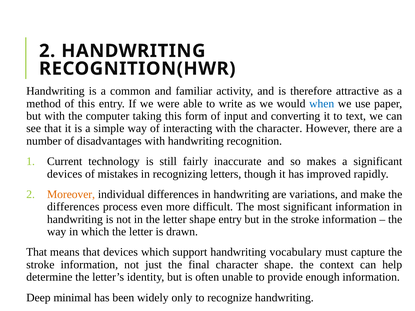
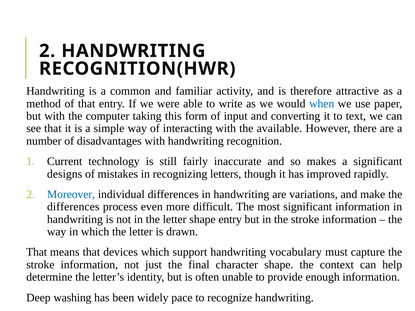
of this: this -> that (87, 104)
the character: character -> available (279, 129)
devices: devices -> designs (65, 174)
Moreover colour: orange -> blue (71, 195)
minimal: minimal -> washing (72, 298)
only: only -> pace (182, 298)
